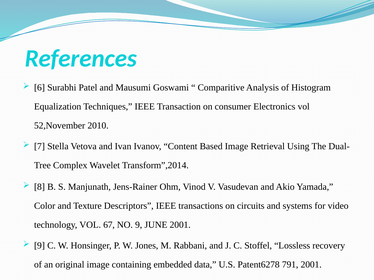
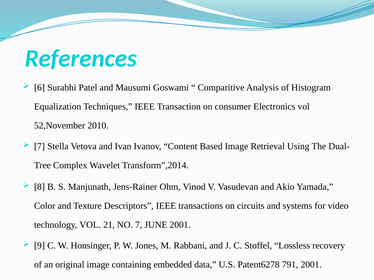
67: 67 -> 21 (109, 225)
NO 9: 9 -> 7 (139, 225)
